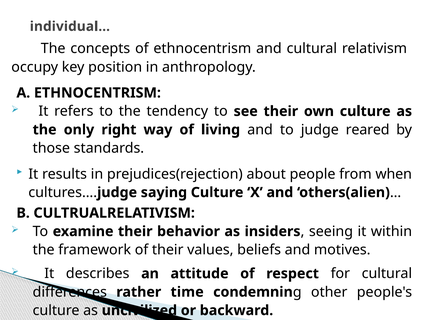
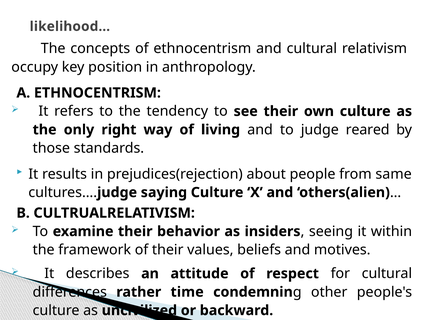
individual…: individual… -> likelihood… (70, 26)
when: when -> same (394, 174)
